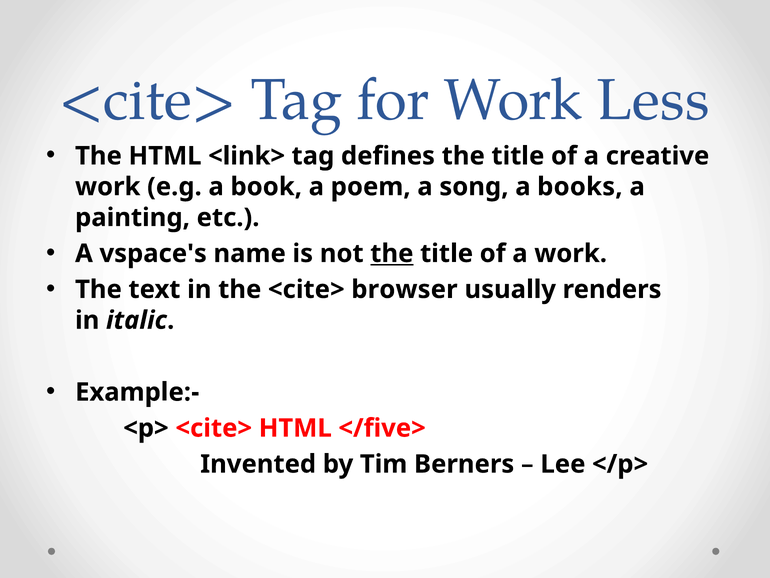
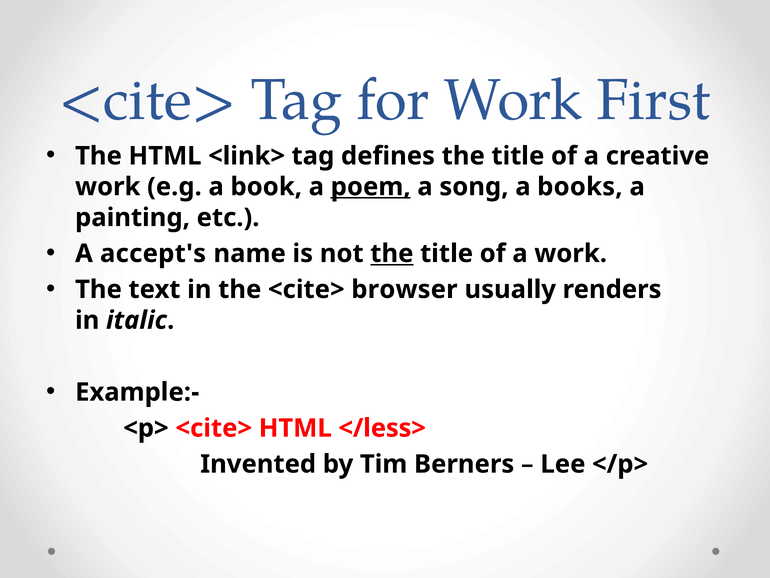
Less: Less -> First (654, 100)
poem underline: none -> present (371, 187)
vspace's: vspace's -> accept's (153, 253)
</five>: </five> -> </less> (382, 428)
